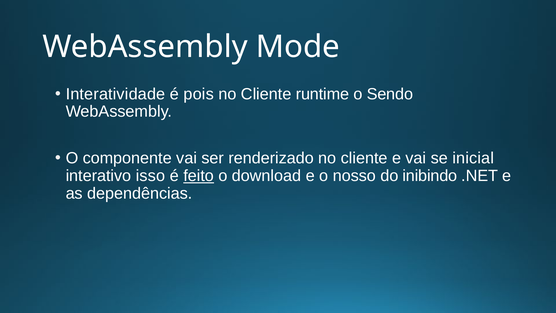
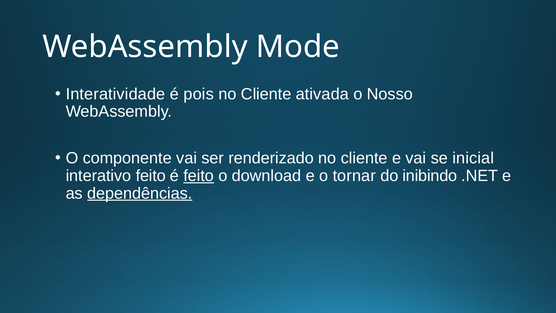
runtime: runtime -> ativada (322, 94)
Sendo: Sendo -> Nosso (390, 94)
interativo isso: isso -> feito (151, 176)
nosso: nosso -> tornar (354, 176)
dependências underline: none -> present (140, 193)
